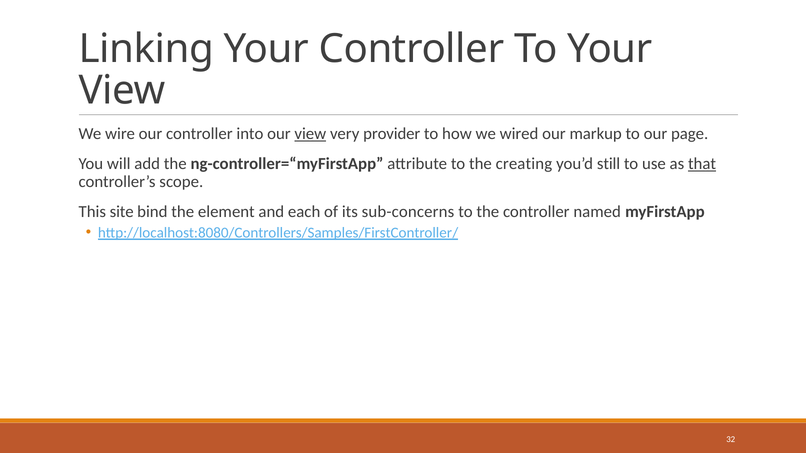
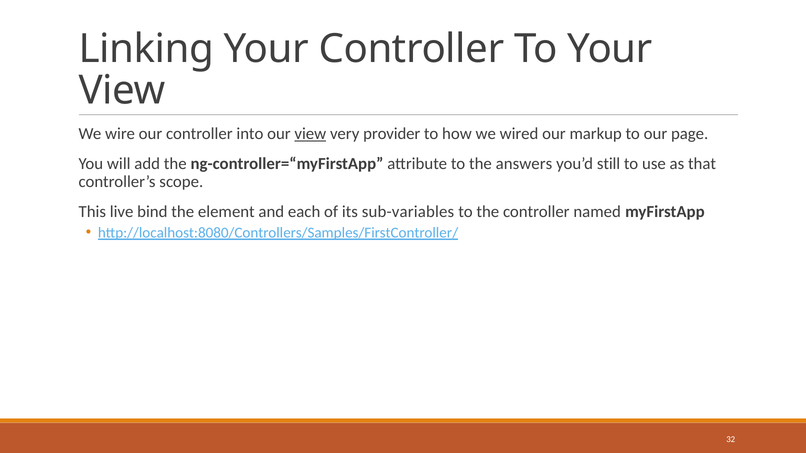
creating: creating -> answers (524, 164)
that underline: present -> none (702, 164)
site: site -> live (122, 212)
sub-concerns: sub-concerns -> sub-variables (408, 212)
